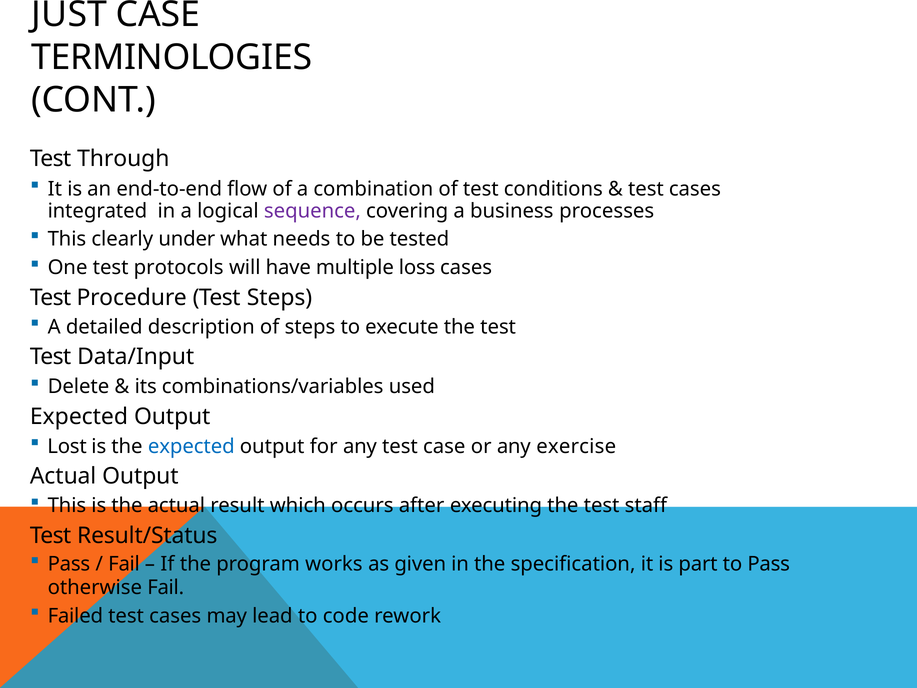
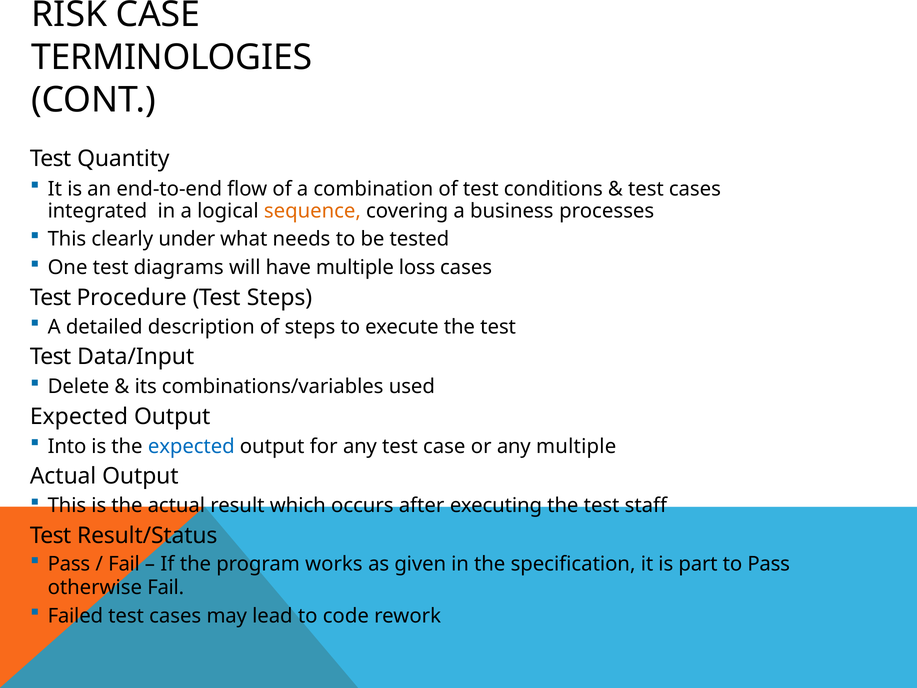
JUST: JUST -> RISK (69, 14)
Through: Through -> Quantity (123, 159)
sequence colour: purple -> orange (312, 211)
protocols: protocols -> diagrams (179, 268)
Lost: Lost -> Into (67, 446)
any exercise: exercise -> multiple (576, 446)
